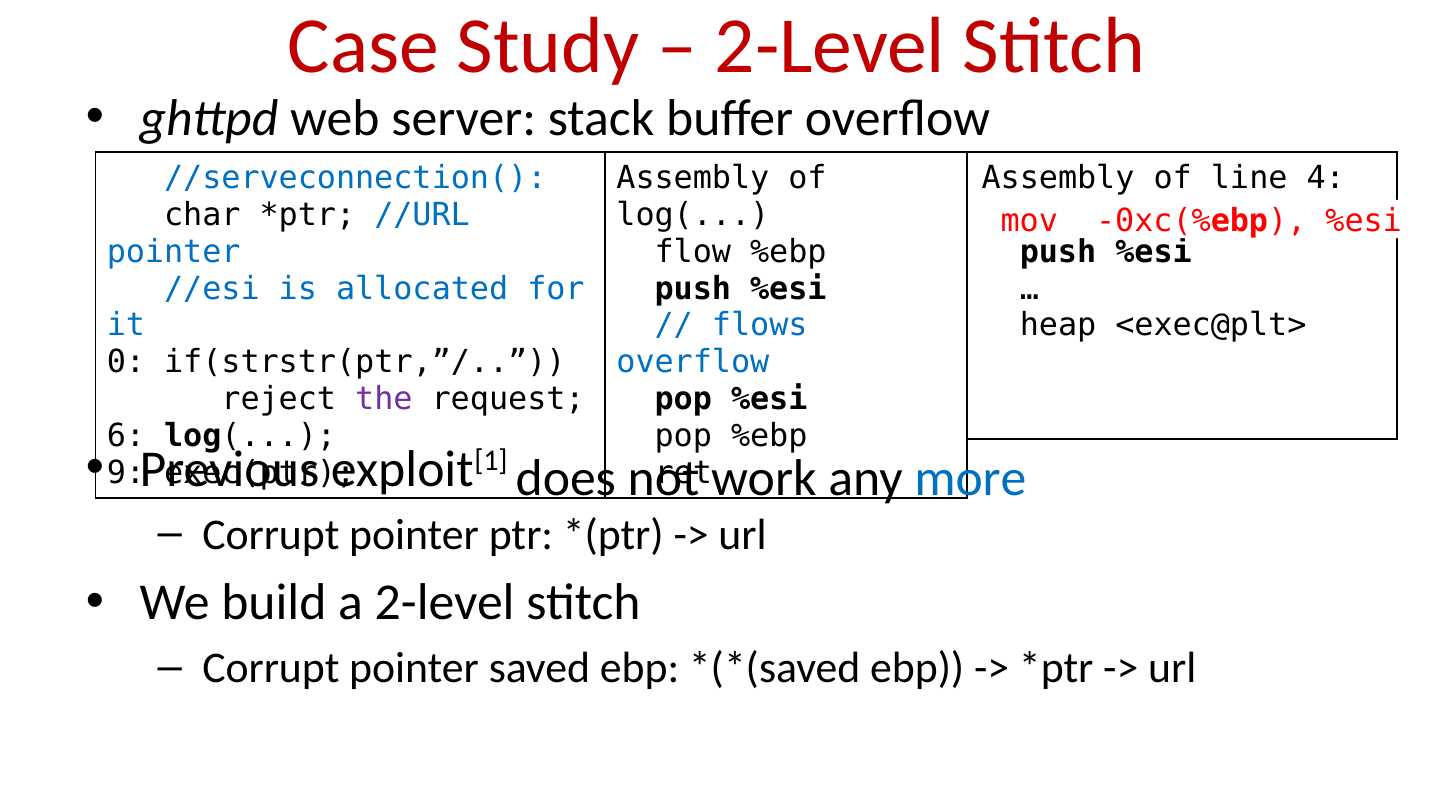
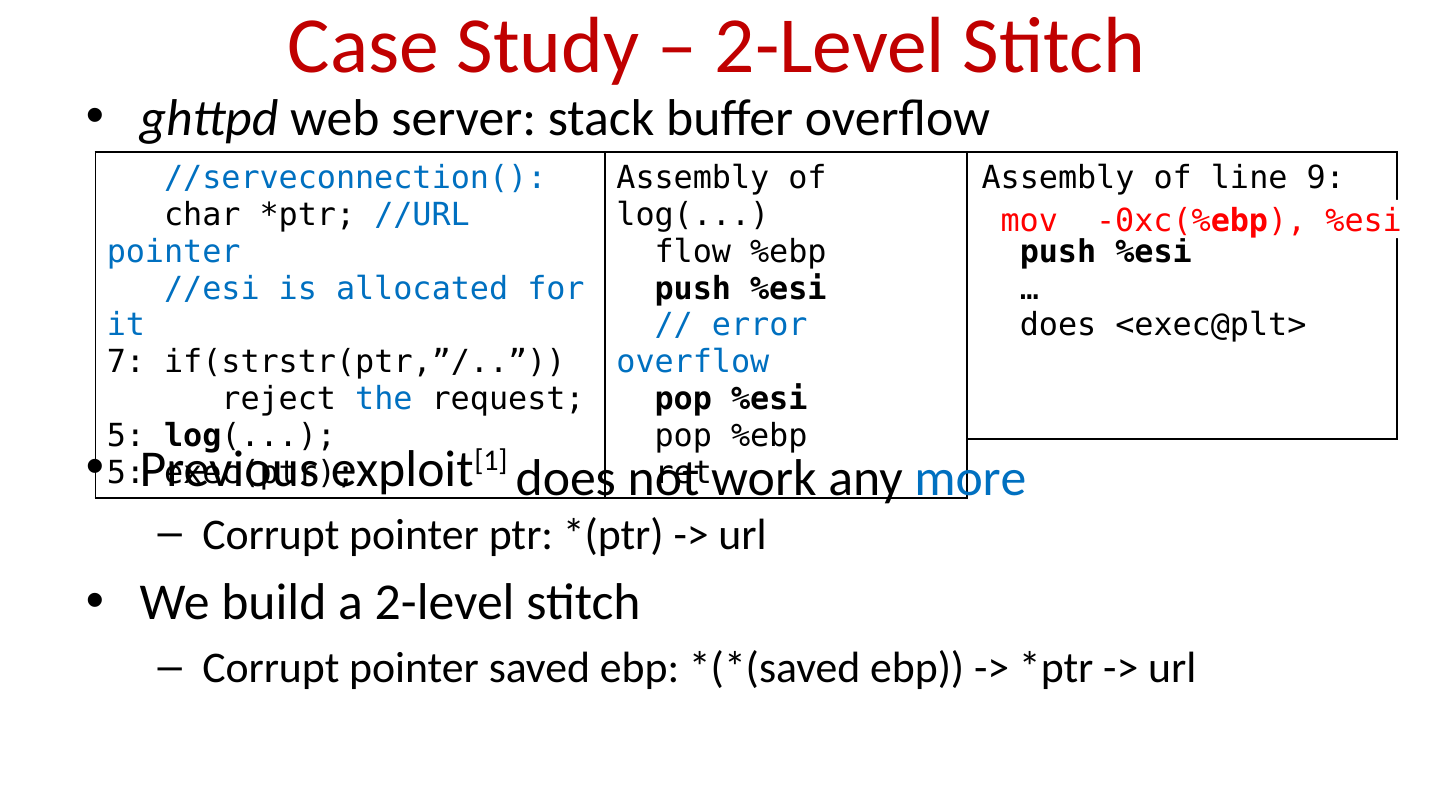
4: 4 -> 9 (1326, 178)
flows: flows -> error (760, 325)
heap: heap -> does (1058, 325)
0: 0 -> 7 (126, 362)
the colour: purple -> blue (384, 399)
6: 6 -> 5 (126, 436)
9: 9 -> 5 (126, 473)
